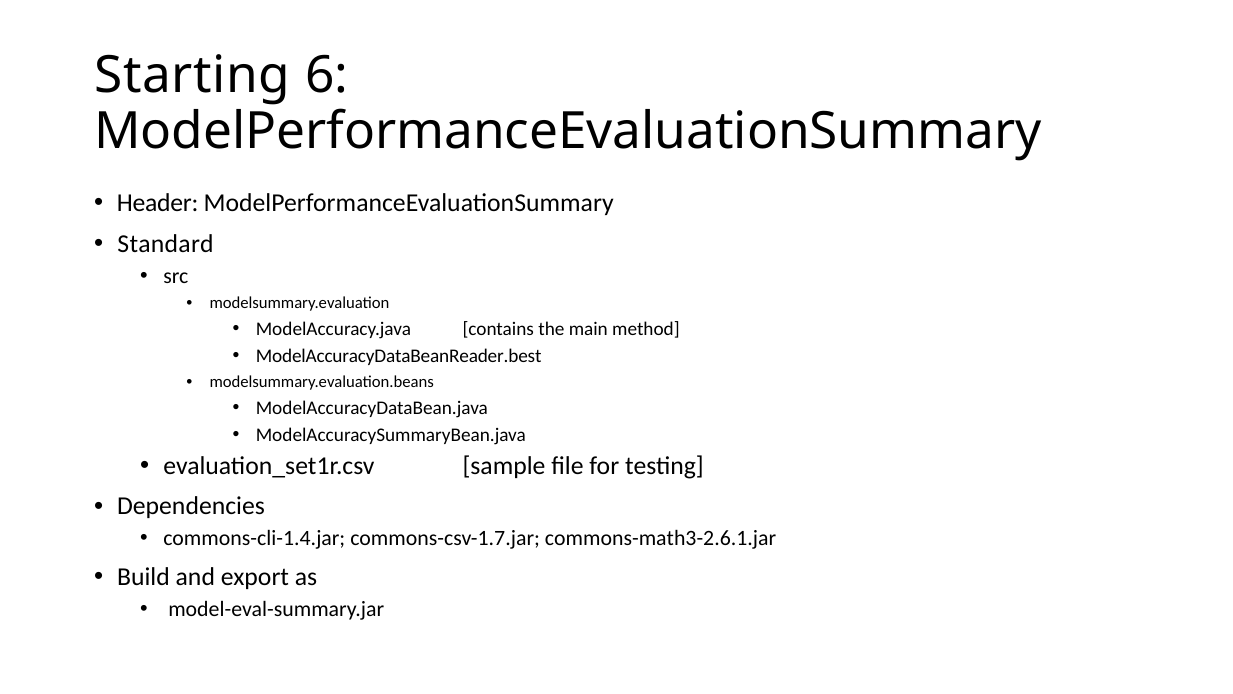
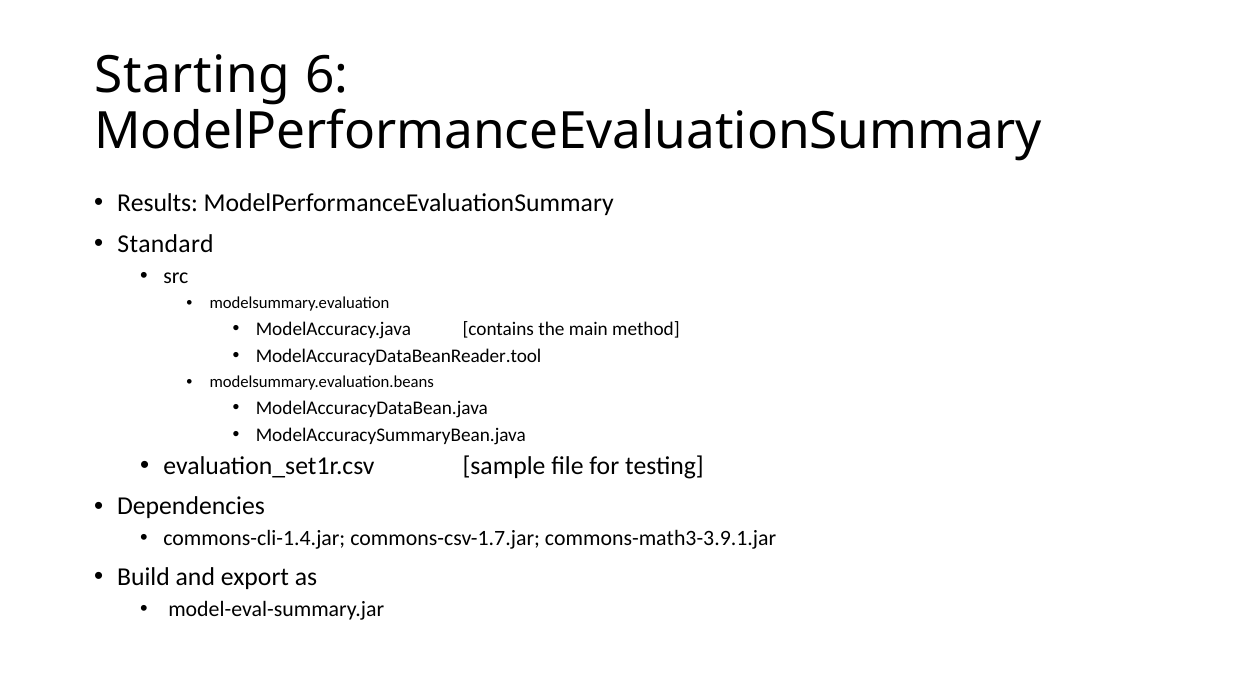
Header: Header -> Results (158, 203)
ModelAccuracyDataBeanReader.best: ModelAccuracyDataBeanReader.best -> ModelAccuracyDataBeanReader.tool (399, 356)
commons-math3-2.6.1.jar: commons-math3-2.6.1.jar -> commons-math3-3.9.1.jar (661, 538)
